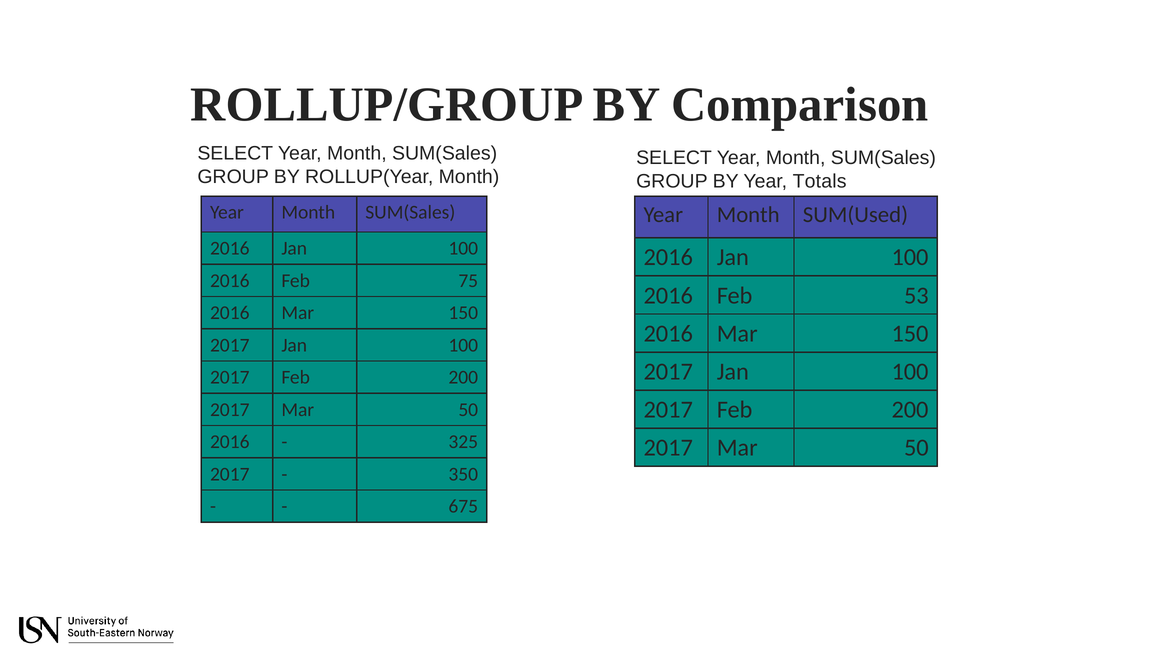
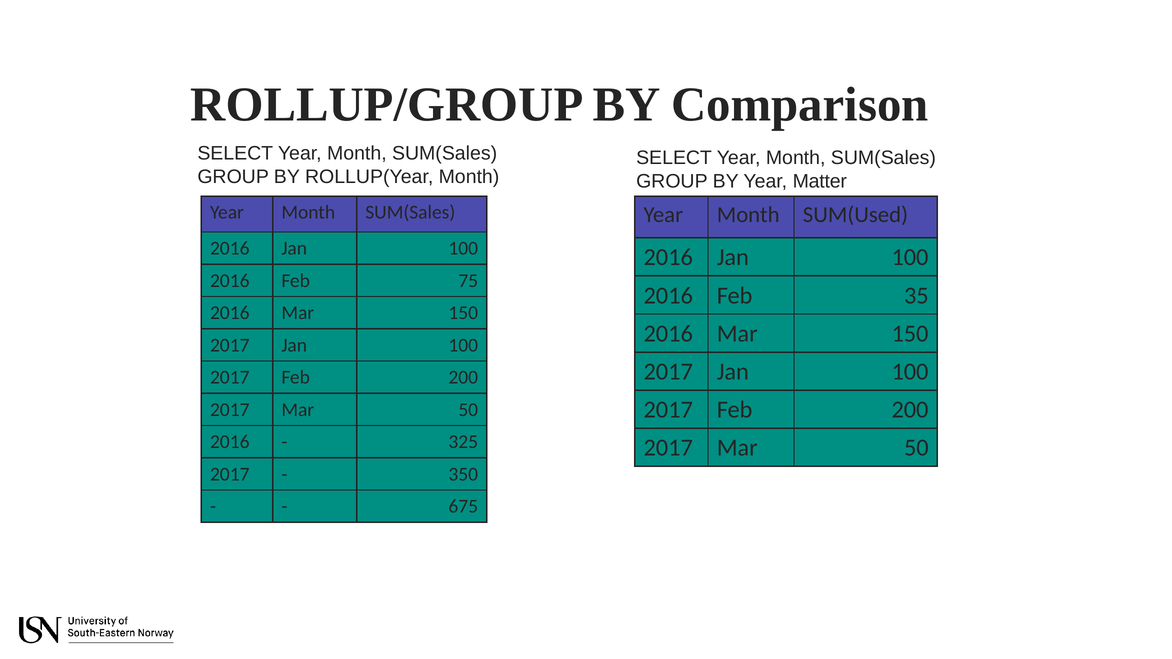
Totals: Totals -> Matter (820, 181)
53: 53 -> 35 (916, 296)
